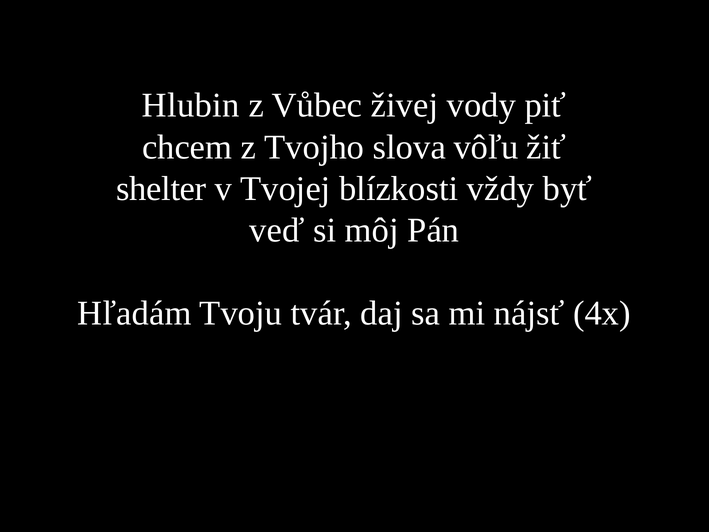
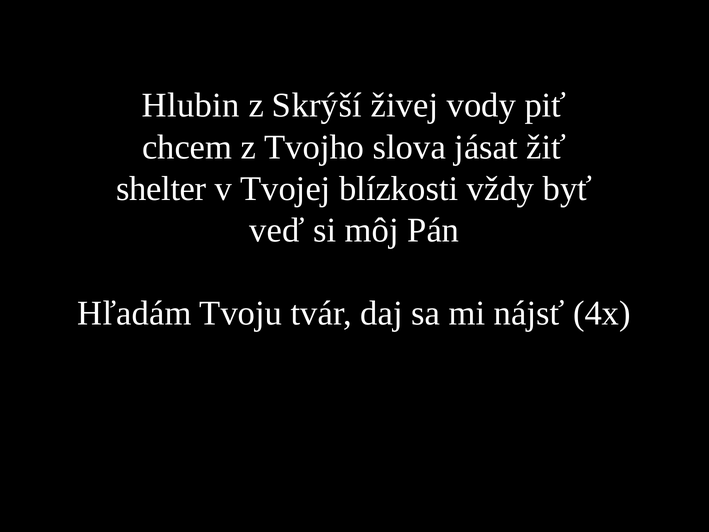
Vůbec: Vůbec -> Skrýší (317, 105)
vôľu: vôľu -> jásat (486, 147)
